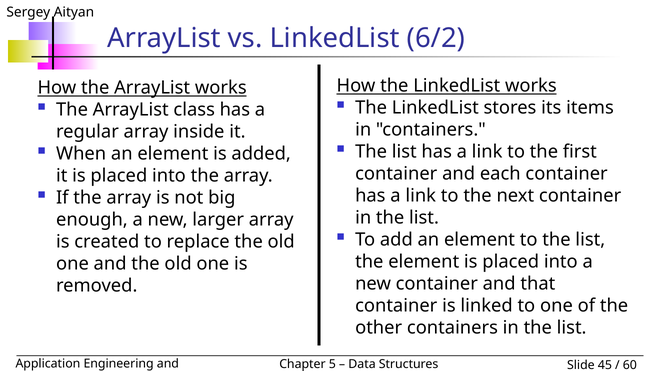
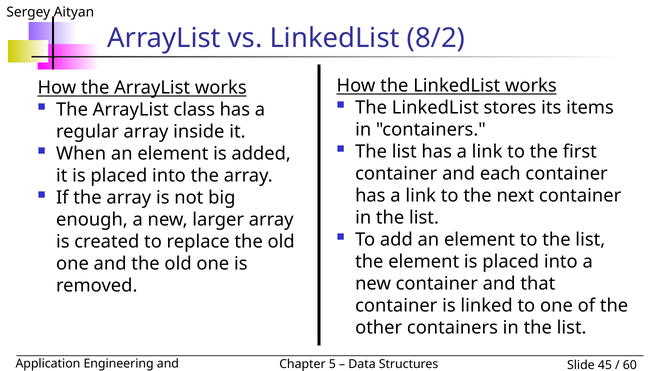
6/2: 6/2 -> 8/2 (436, 38)
